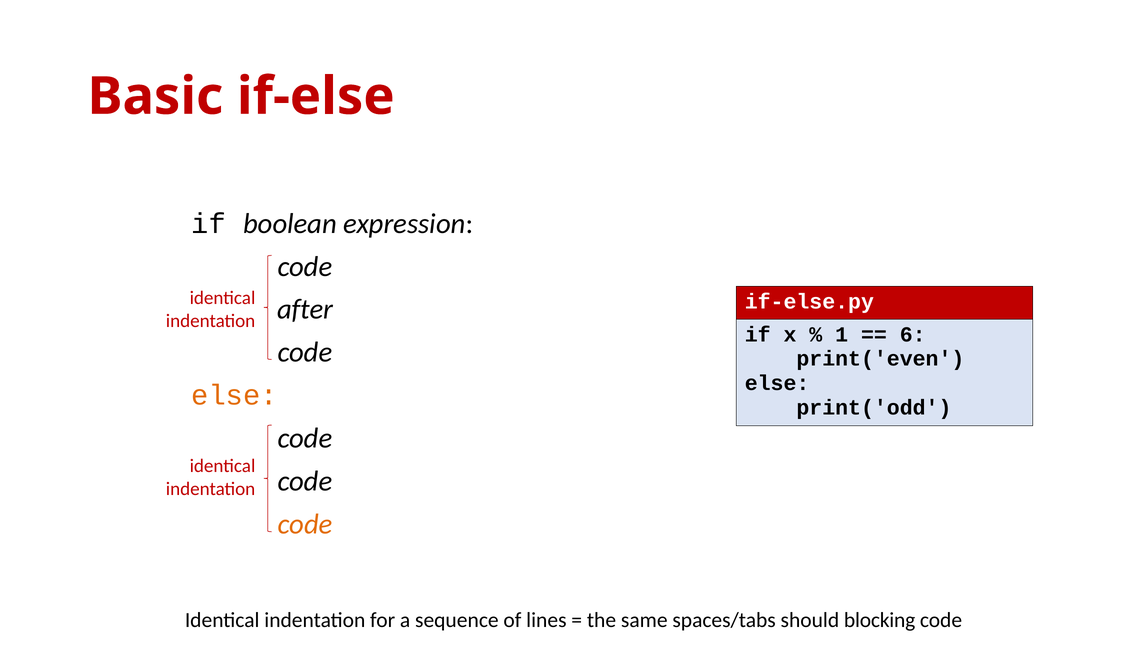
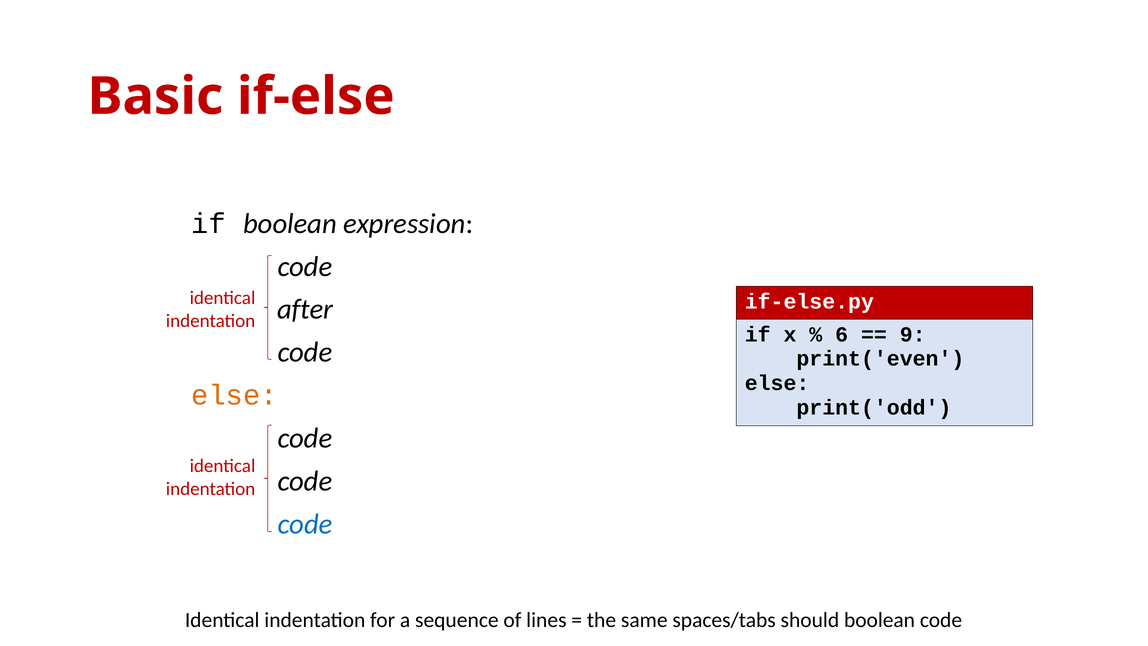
1: 1 -> 6 (842, 334)
6: 6 -> 9 (913, 334)
code colour: orange -> blue (305, 524)
should blocking: blocking -> boolean (880, 620)
